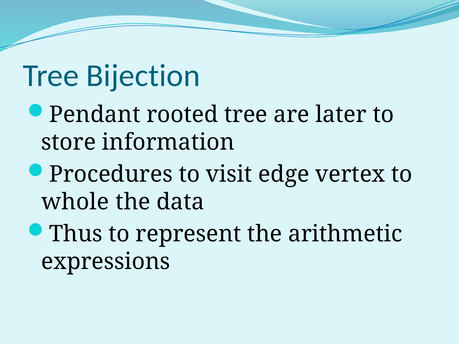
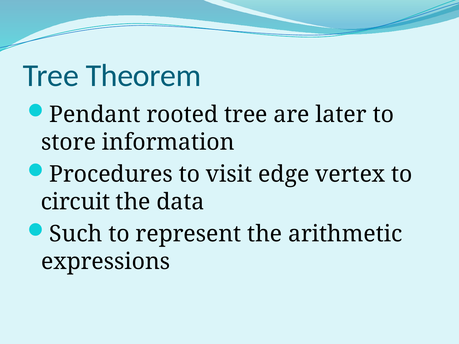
Bijection: Bijection -> Theorem (143, 76)
whole: whole -> circuit (76, 202)
Thus: Thus -> Such (76, 234)
